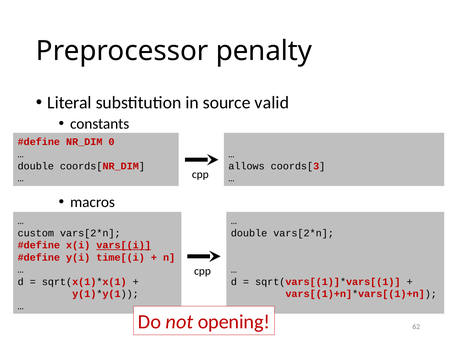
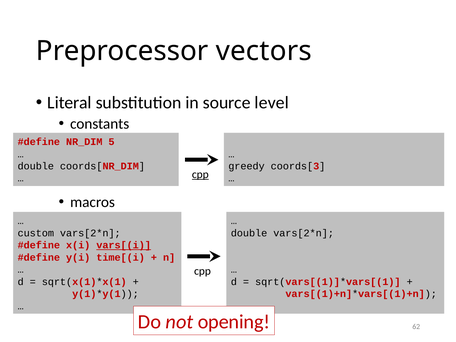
penalty: penalty -> vectors (264, 51)
valid: valid -> level (272, 103)
0: 0 -> 5 (112, 142)
allows: allows -> greedy (247, 166)
cpp underline: none -> present (200, 174)
